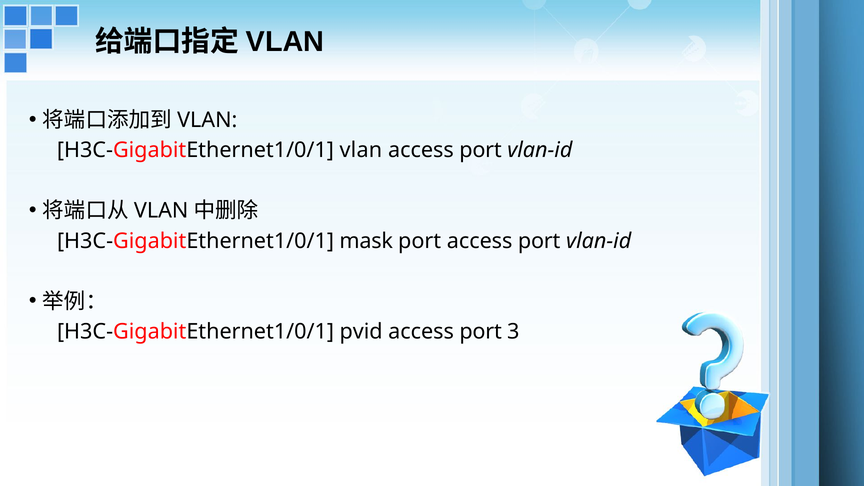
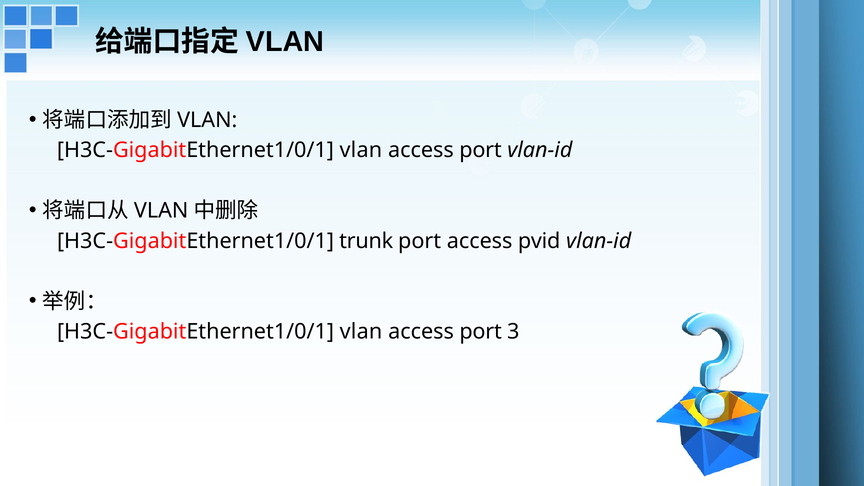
mask: mask -> trunk (366, 241)
port access port: port -> pvid (539, 241)
pvid: pvid -> vlan (361, 332)
